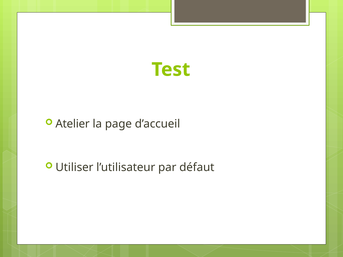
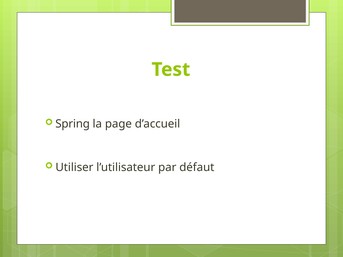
Atelier: Atelier -> Spring (73, 124)
